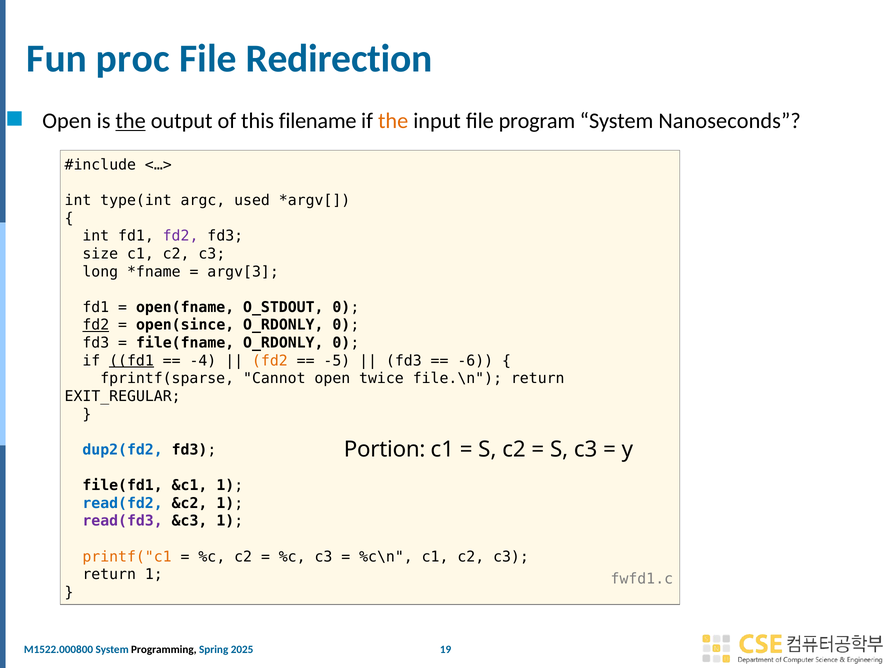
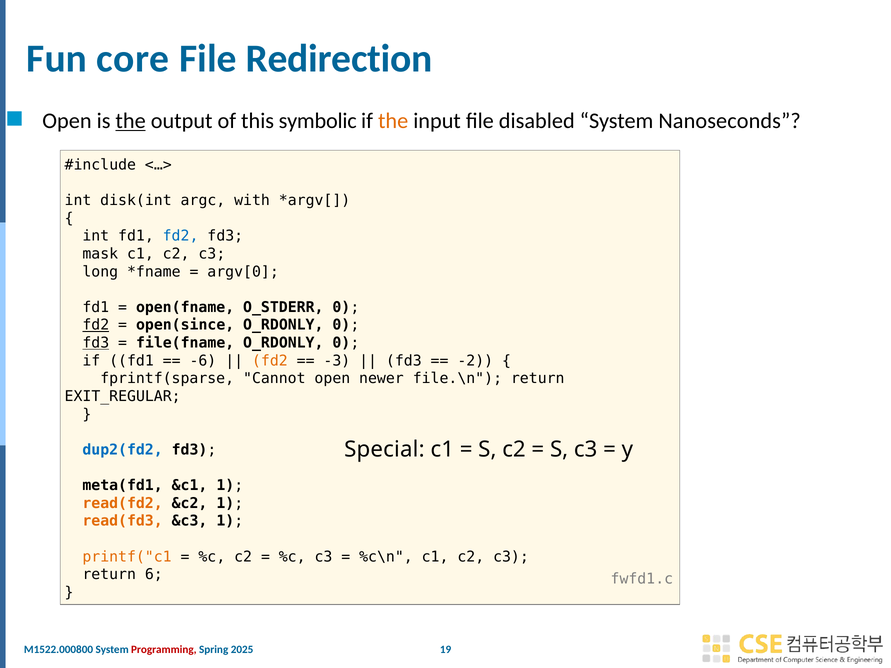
proc: proc -> core (133, 59)
filename: filename -> symbolic (318, 121)
program: program -> disabled (537, 121)
type(int: type(int -> disk(int (136, 200)
used: used -> with (252, 200)
fd2 colour: purple -> blue (181, 236)
size: size -> mask (100, 254)
argv[3: argv[3 -> argv[0 (243, 272)
O_STDOUT: O_STDOUT -> O_STDERR (283, 307)
fd3 underline: none -> present (96, 343)
fd1 underline: present -> none (131, 361)
-4: -4 -> -6 (203, 361)
-5: -5 -> -3 (337, 361)
-6: -6 -> -2 (475, 361)
twice: twice -> newer (381, 379)
Portion: Portion -> Special (384, 450)
file(fd1: file(fd1 -> meta(fd1 (123, 486)
read(fd2 colour: blue -> orange (123, 503)
read(fd3 colour: purple -> orange (123, 521)
return 1: 1 -> 6 (154, 575)
Programming colour: black -> red (164, 650)
